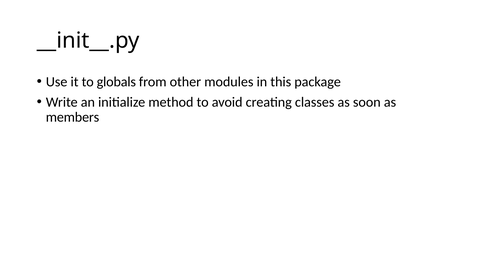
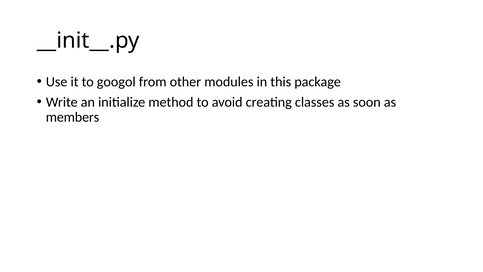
globals: globals -> googol (116, 82)
